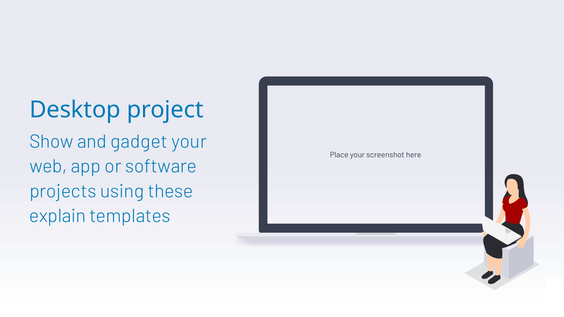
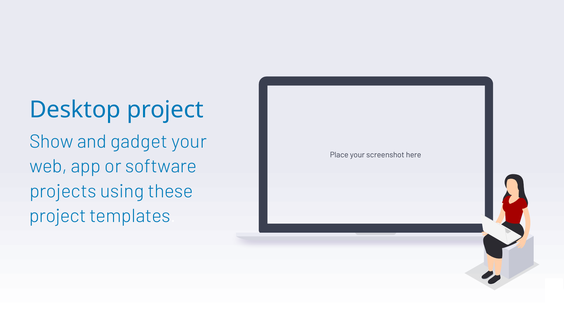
explain: explain -> project (58, 216)
